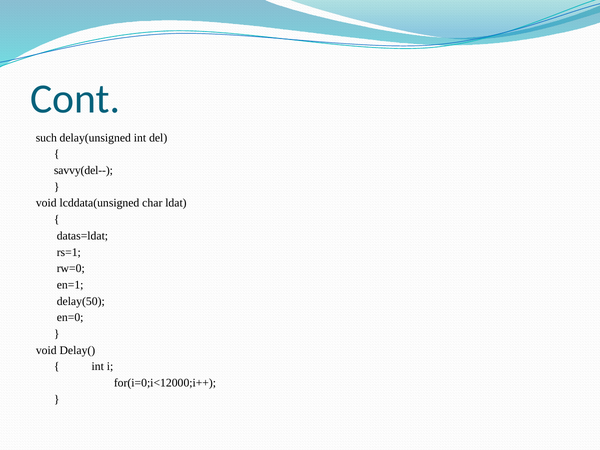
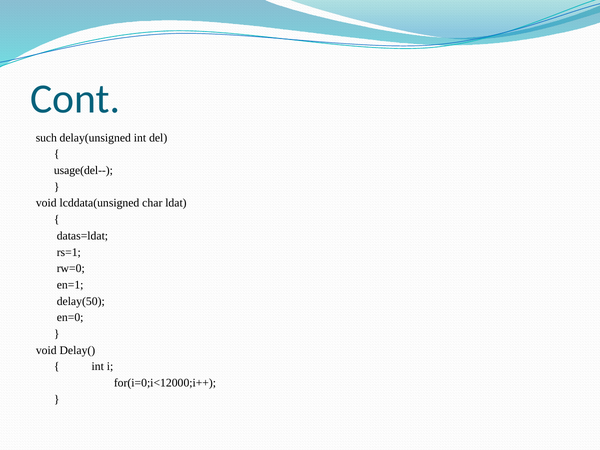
savvy(del--: savvy(del-- -> usage(del-- (83, 170)
